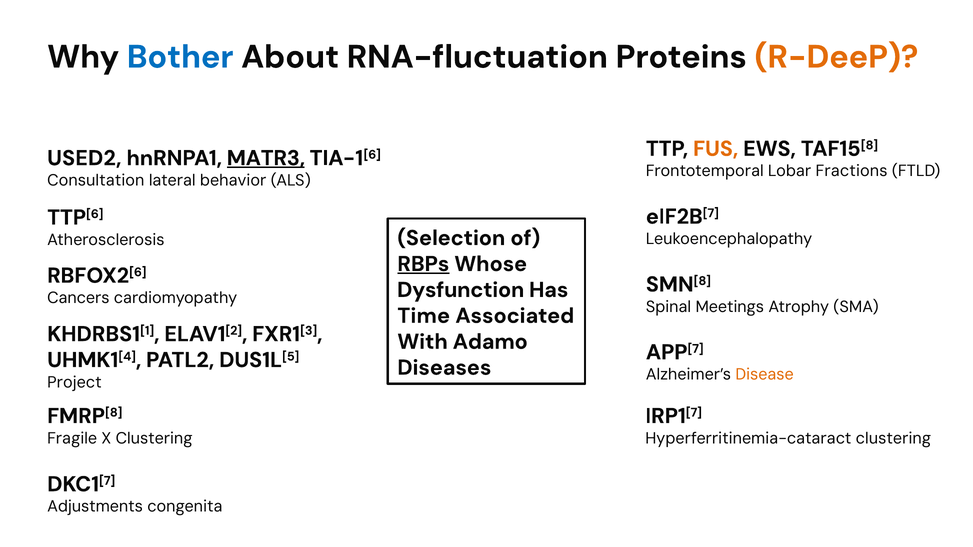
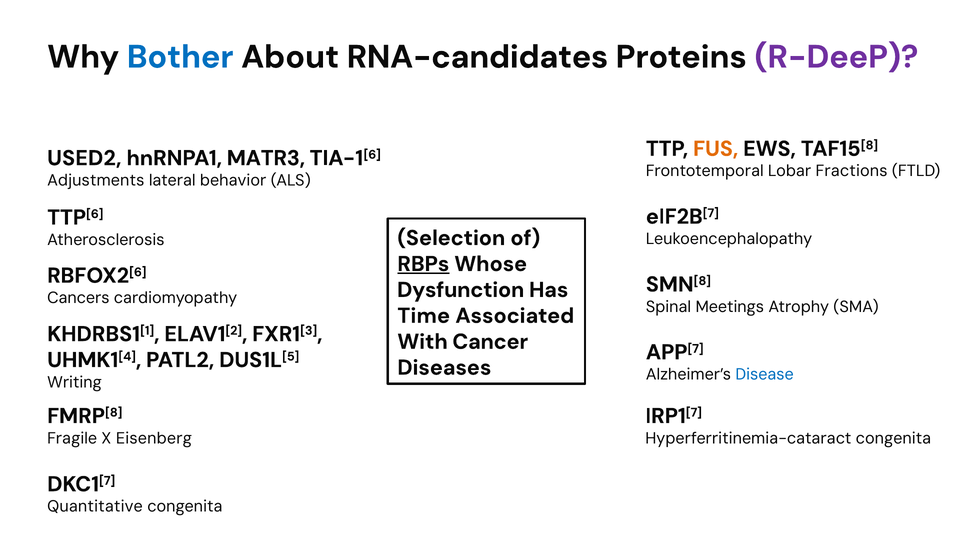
RNA-fluctuation: RNA-fluctuation -> RNA-candidates (477, 57)
R-DeeP colour: orange -> purple (836, 57)
MATR3 underline: present -> none (266, 158)
Consultation: Consultation -> Adjustments (96, 180)
Adamo: Adamo -> Cancer (490, 342)
Disease colour: orange -> blue (765, 375)
Project: Project -> Writing (75, 382)
X Clustering: Clustering -> Eisenberg (154, 438)
Hyperferritinemia-cataract clustering: clustering -> congenita (893, 438)
Adjustments: Adjustments -> Quantitative (95, 507)
